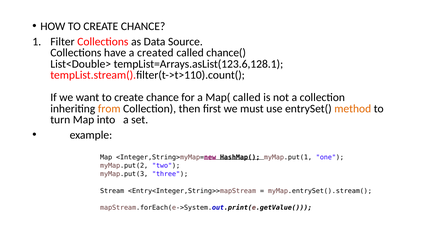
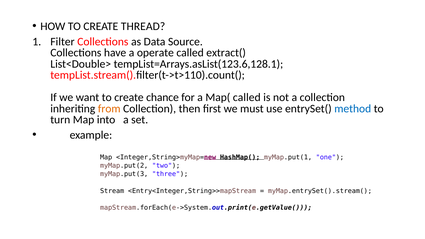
HOW TO CREATE CHANCE: CHANCE -> THREAD (143, 26)
created: created -> operate (155, 53)
chance(: chance( -> extract( (226, 53)
method colour: orange -> blue (353, 109)
